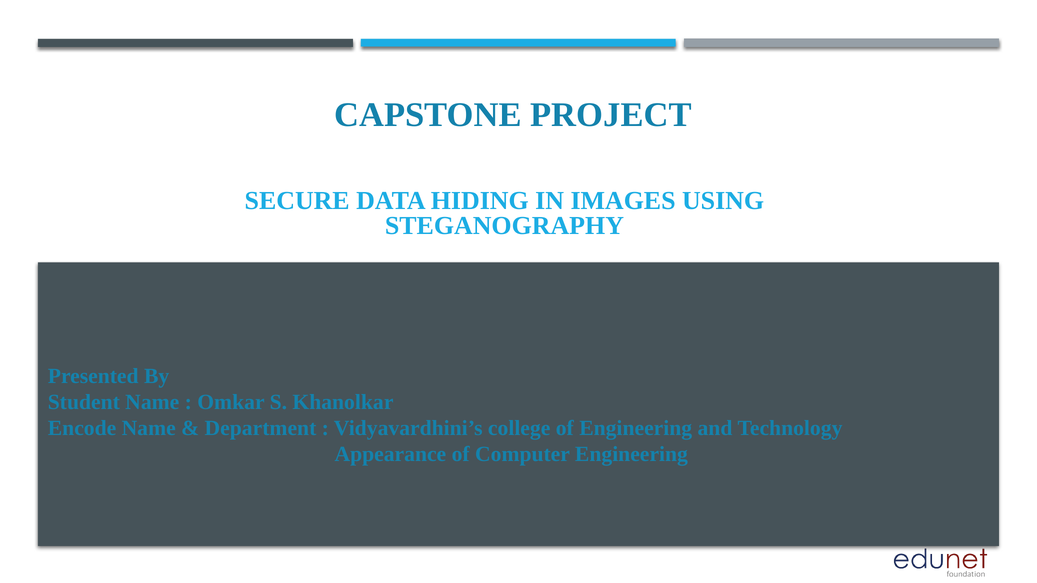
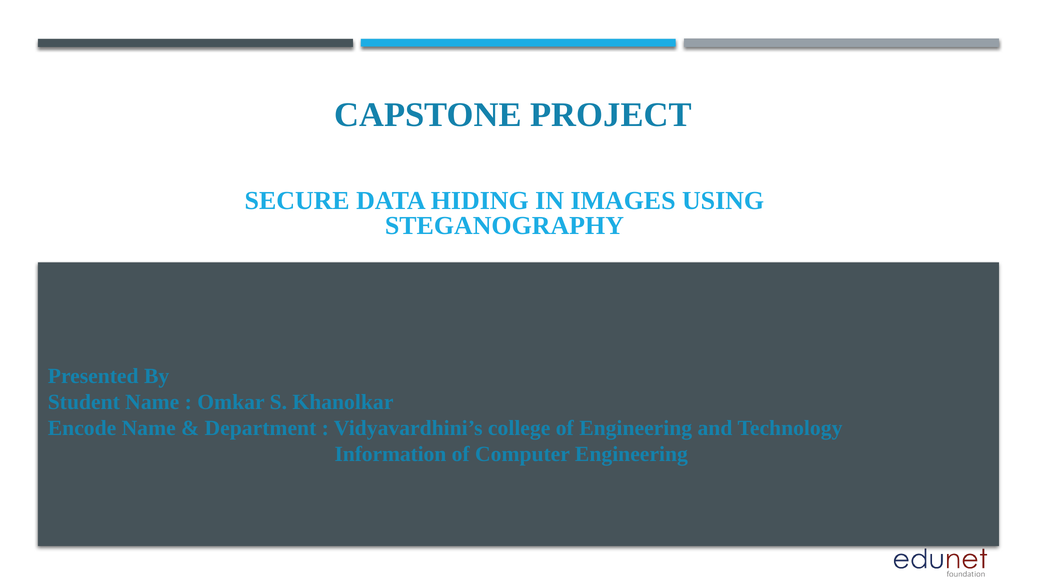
Appearance: Appearance -> Information (390, 454)
